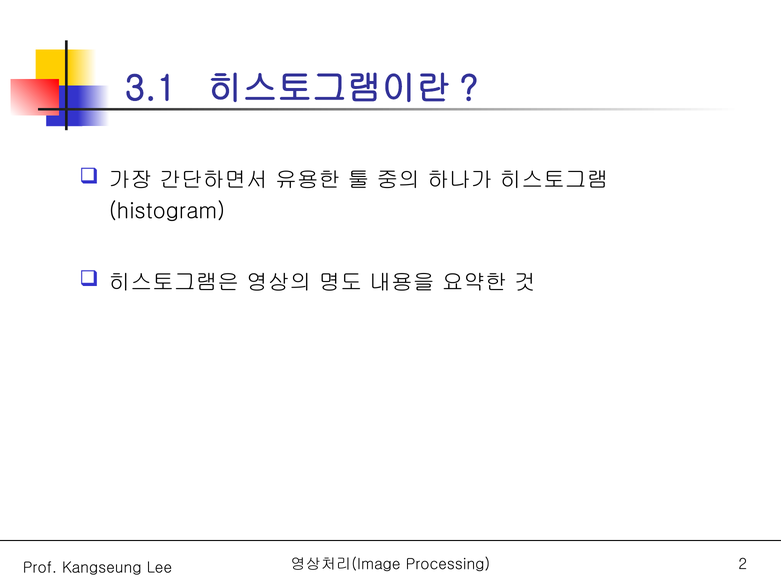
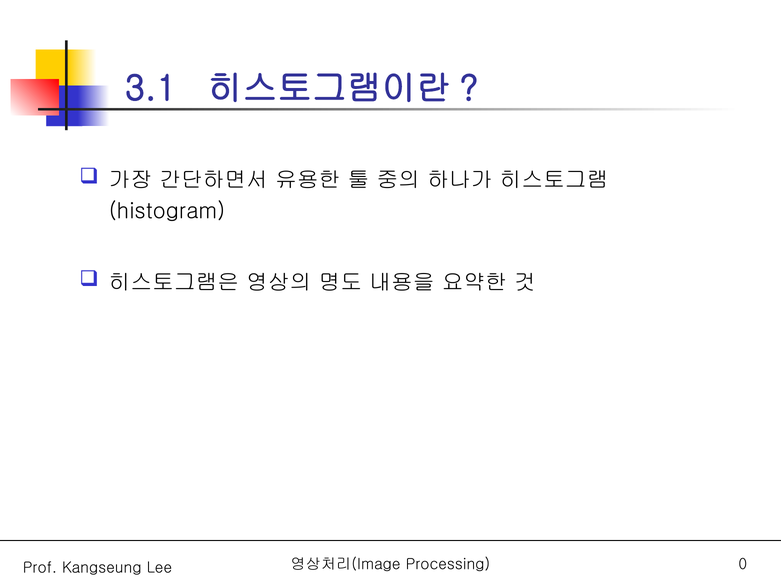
2: 2 -> 0 (743, 564)
